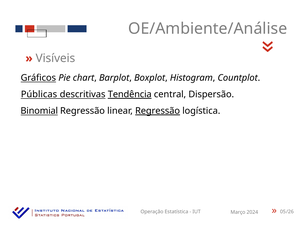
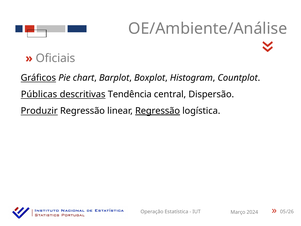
Visíveis: Visíveis -> Oficiais (55, 58)
Tendência underline: present -> none (130, 94)
Binomial: Binomial -> Produzir (39, 111)
